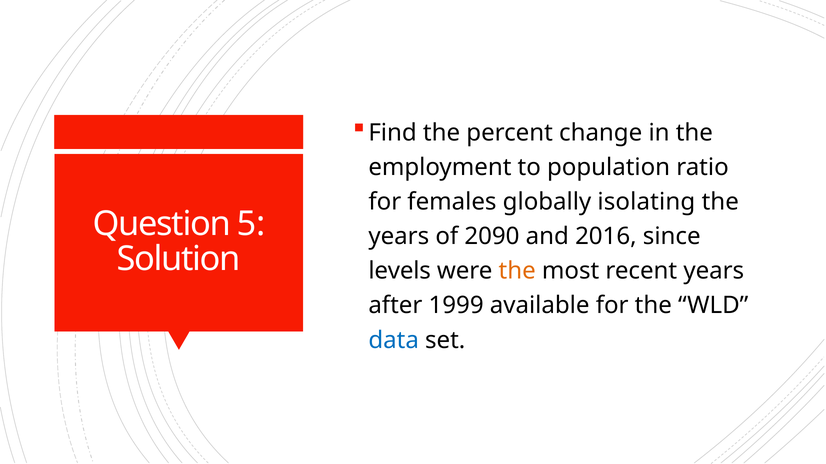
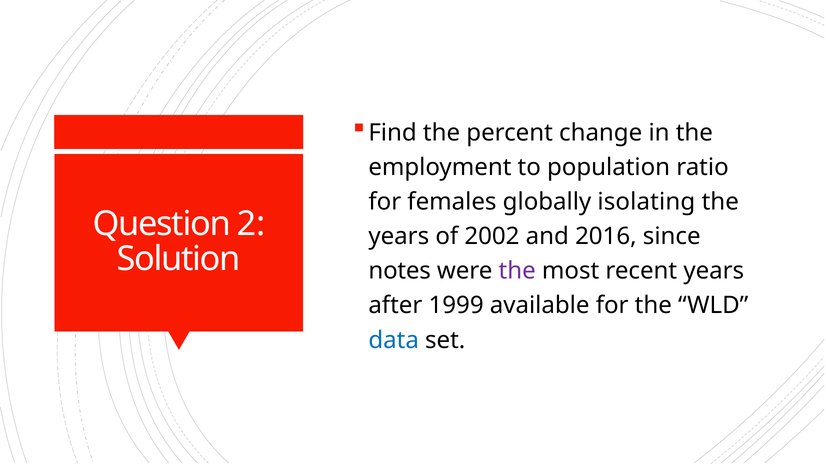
5: 5 -> 2 (251, 224)
2090: 2090 -> 2002 (492, 237)
levels: levels -> notes (400, 271)
the colour: orange -> purple (517, 271)
